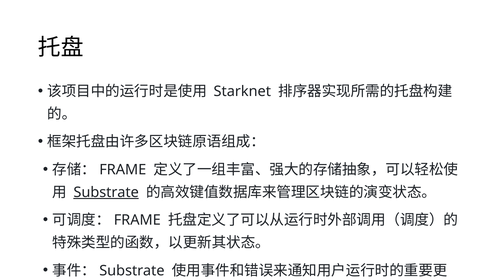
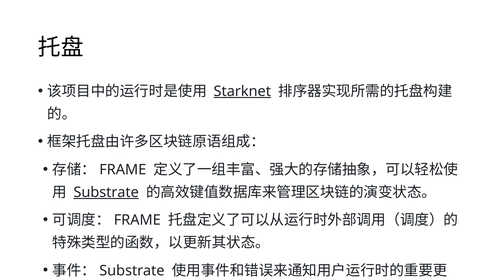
Starknet underline: none -> present (242, 91)
